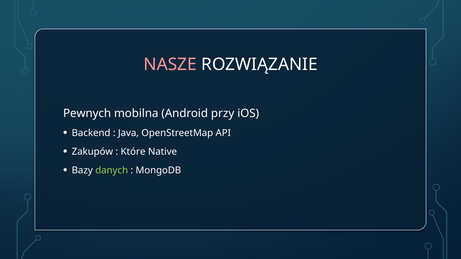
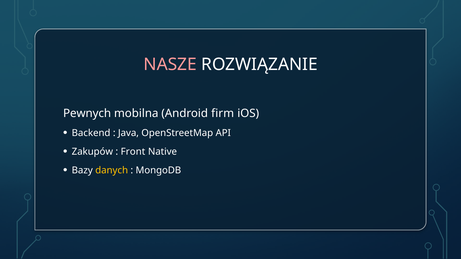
przy: przy -> firm (223, 113)
Które: Które -> Front (133, 152)
danych colour: light green -> yellow (112, 170)
